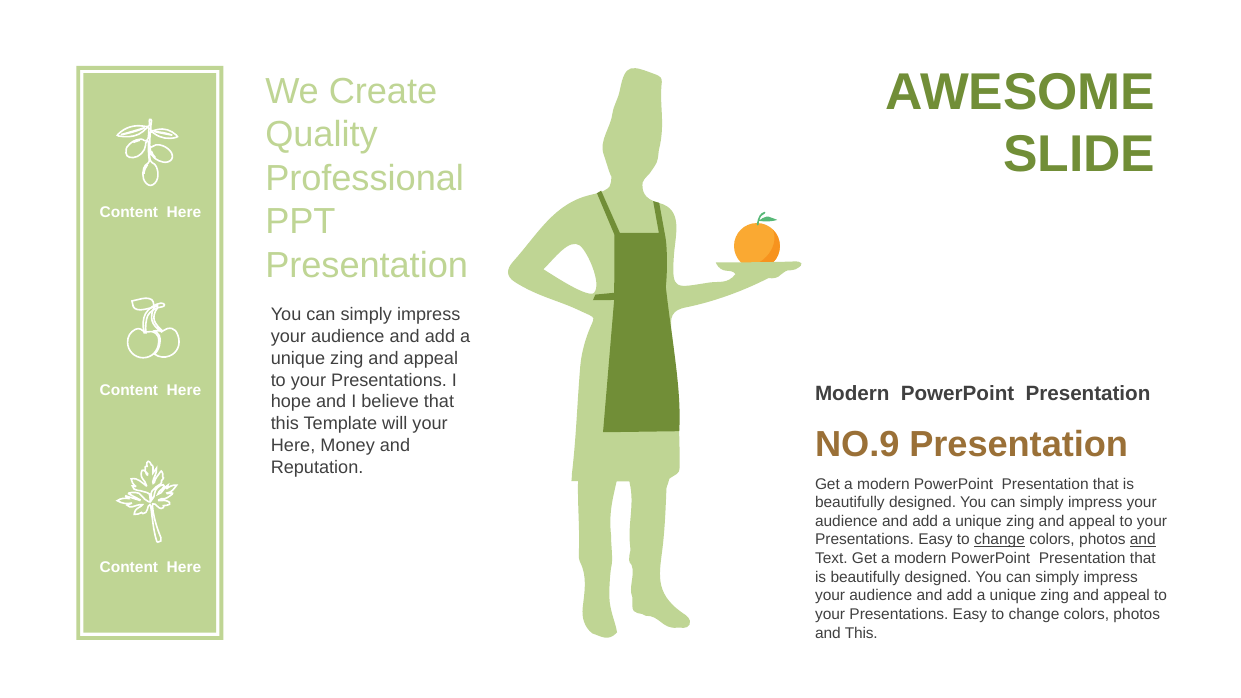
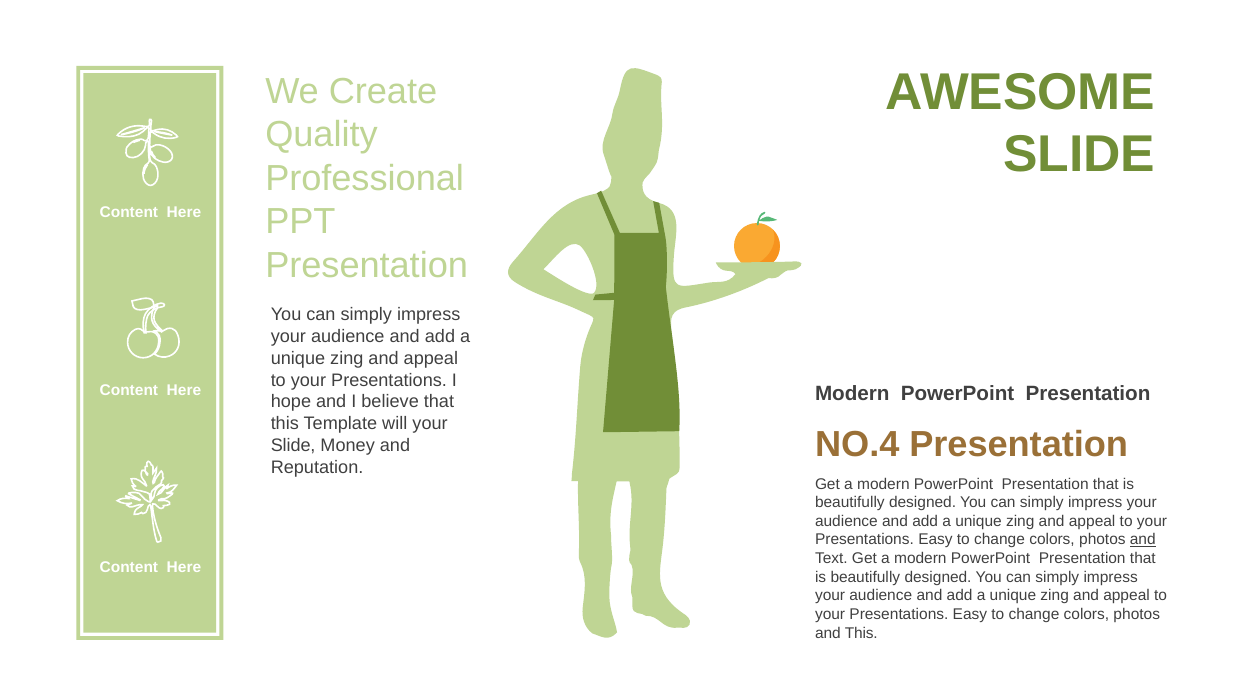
NO.9: NO.9 -> NO.4 (857, 445)
Here: Here -> Slide (293, 445)
change underline: present -> none (1000, 540)
